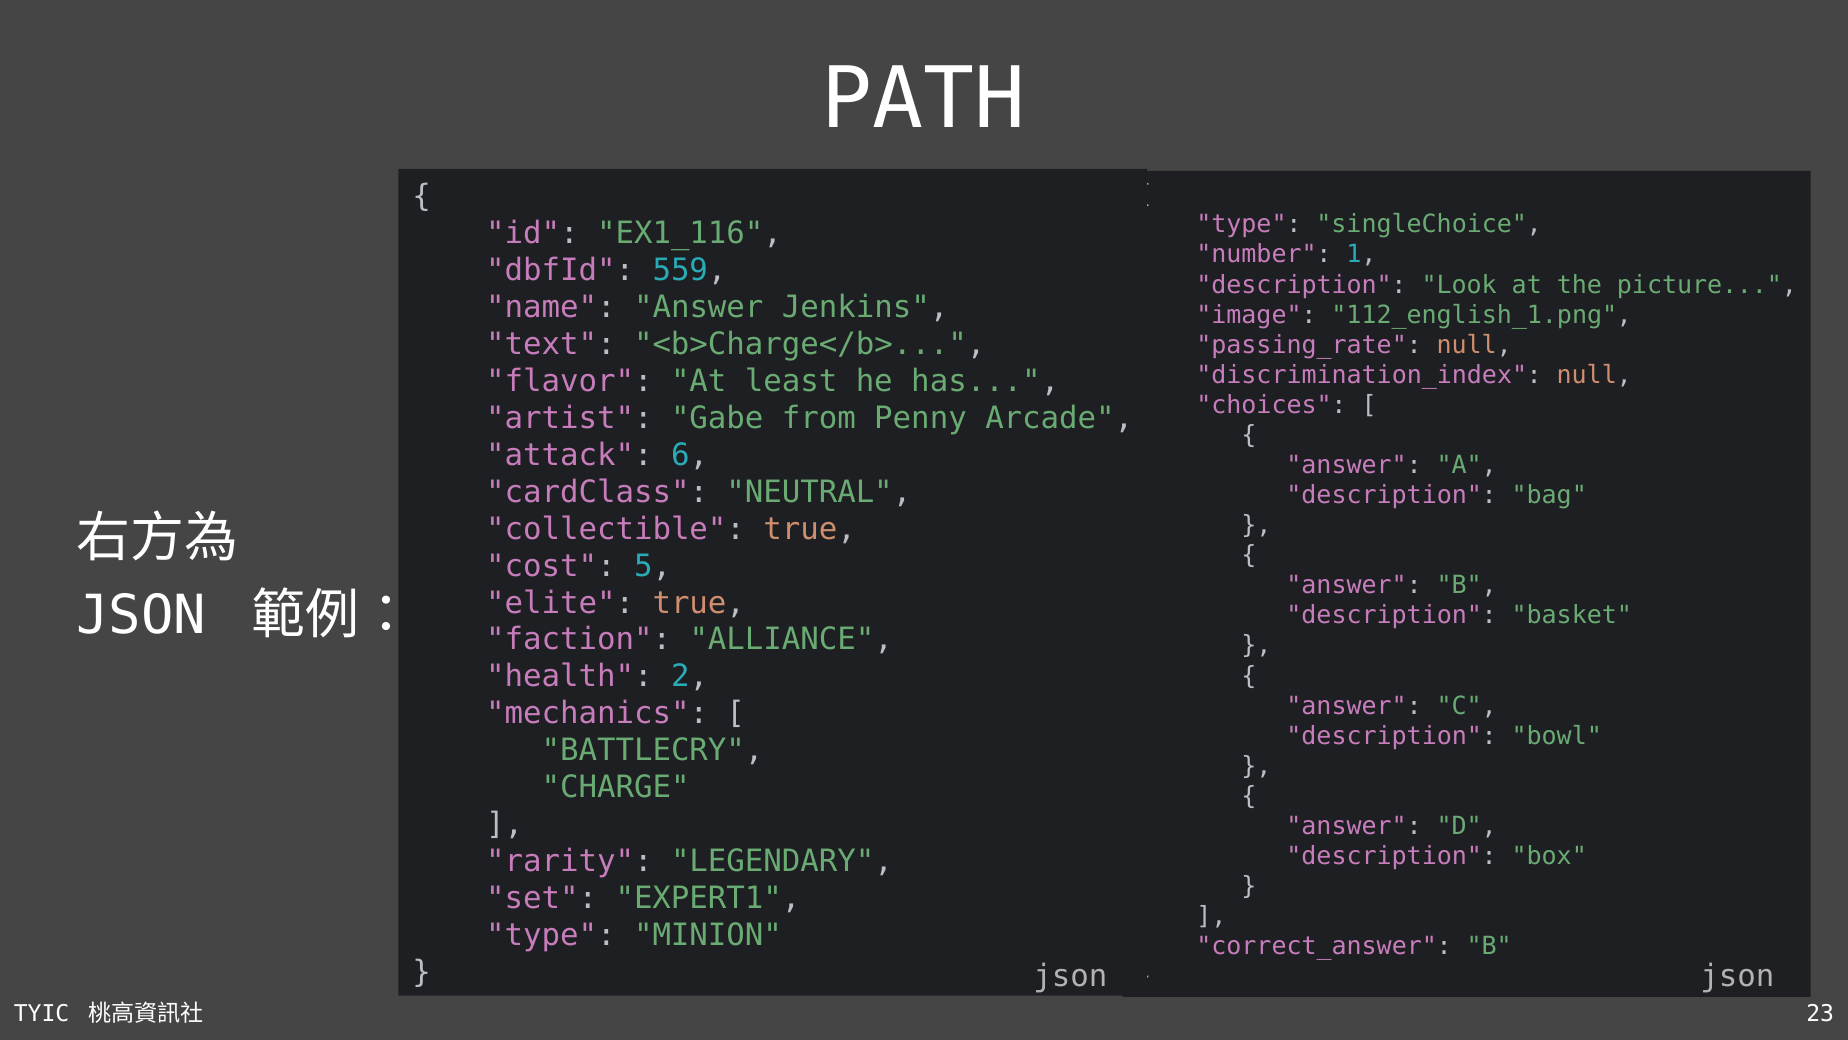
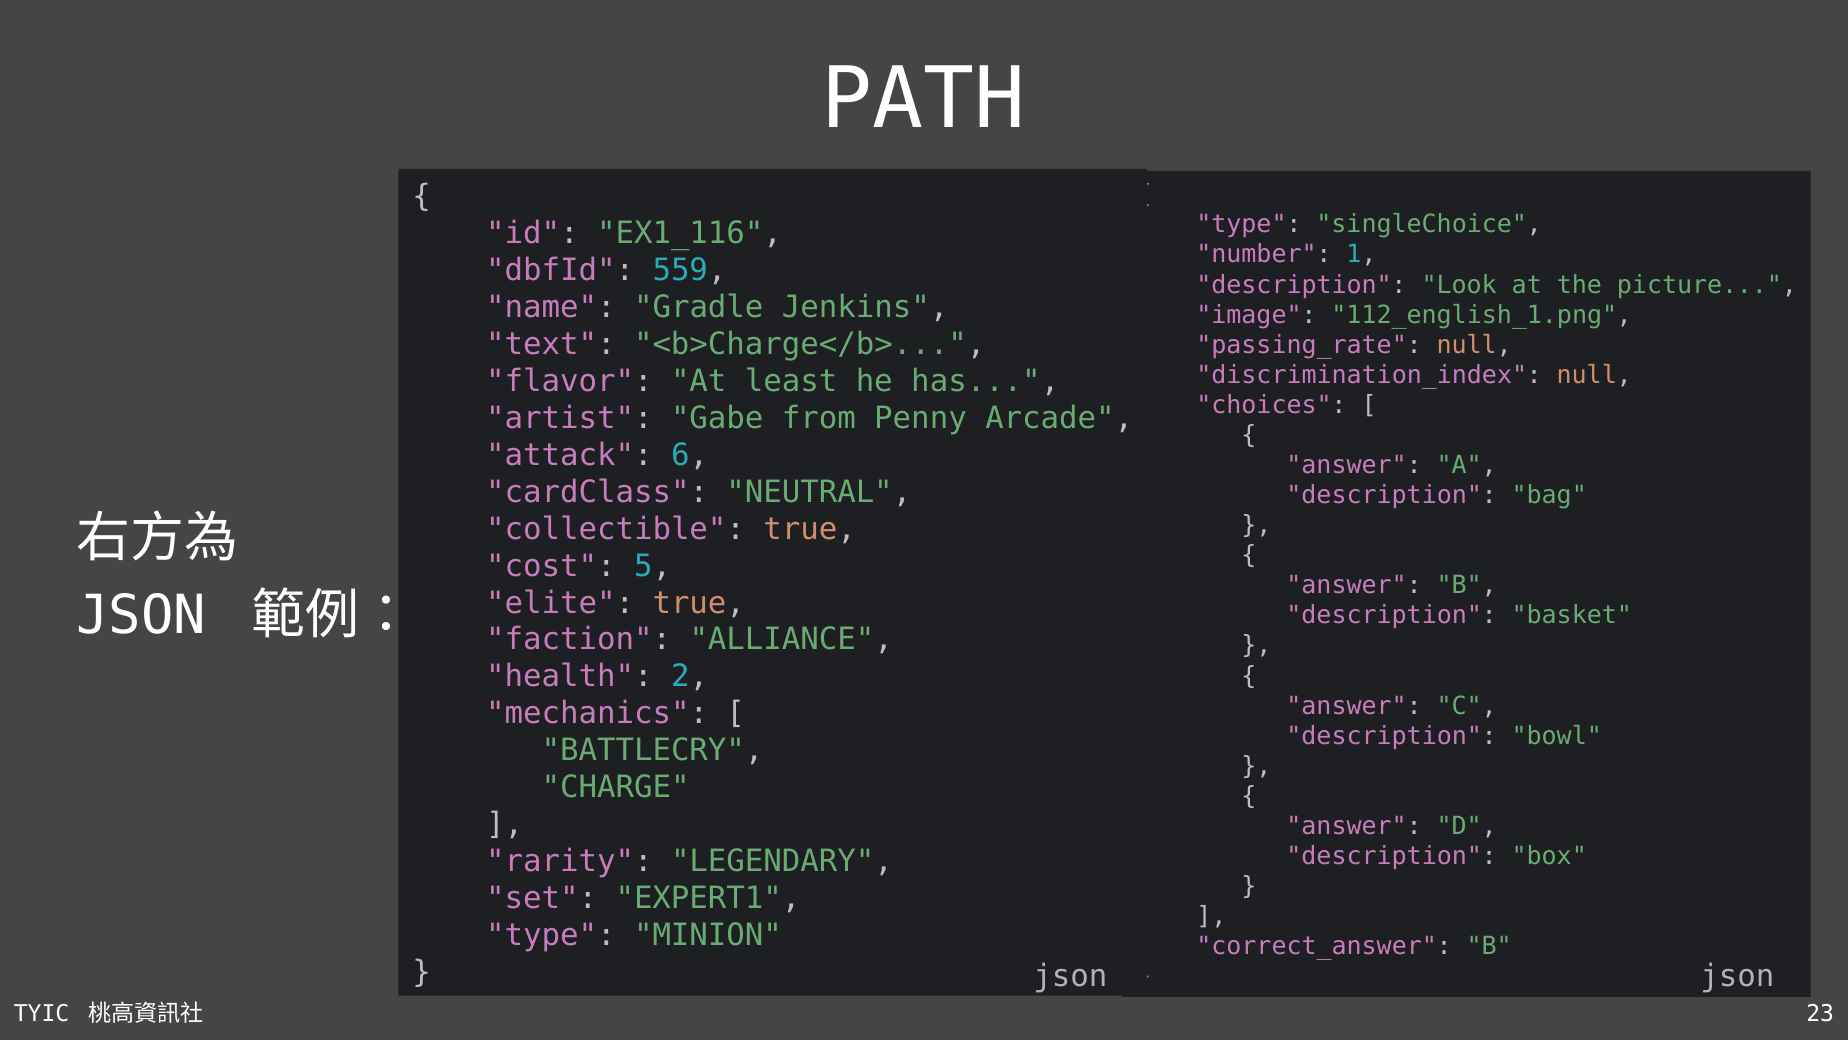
name Answer: Answer -> Gradle (699, 307)
